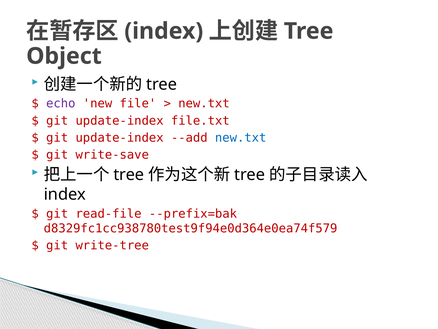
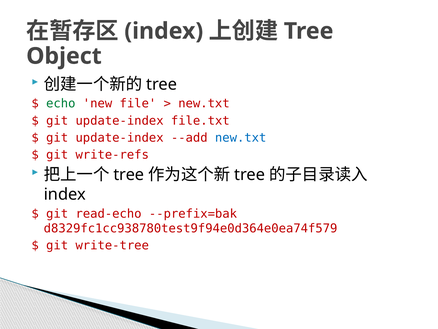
echo colour: purple -> green (61, 103)
write-save: write-save -> write-refs (112, 155)
read-file: read-file -> read-echo (109, 213)
